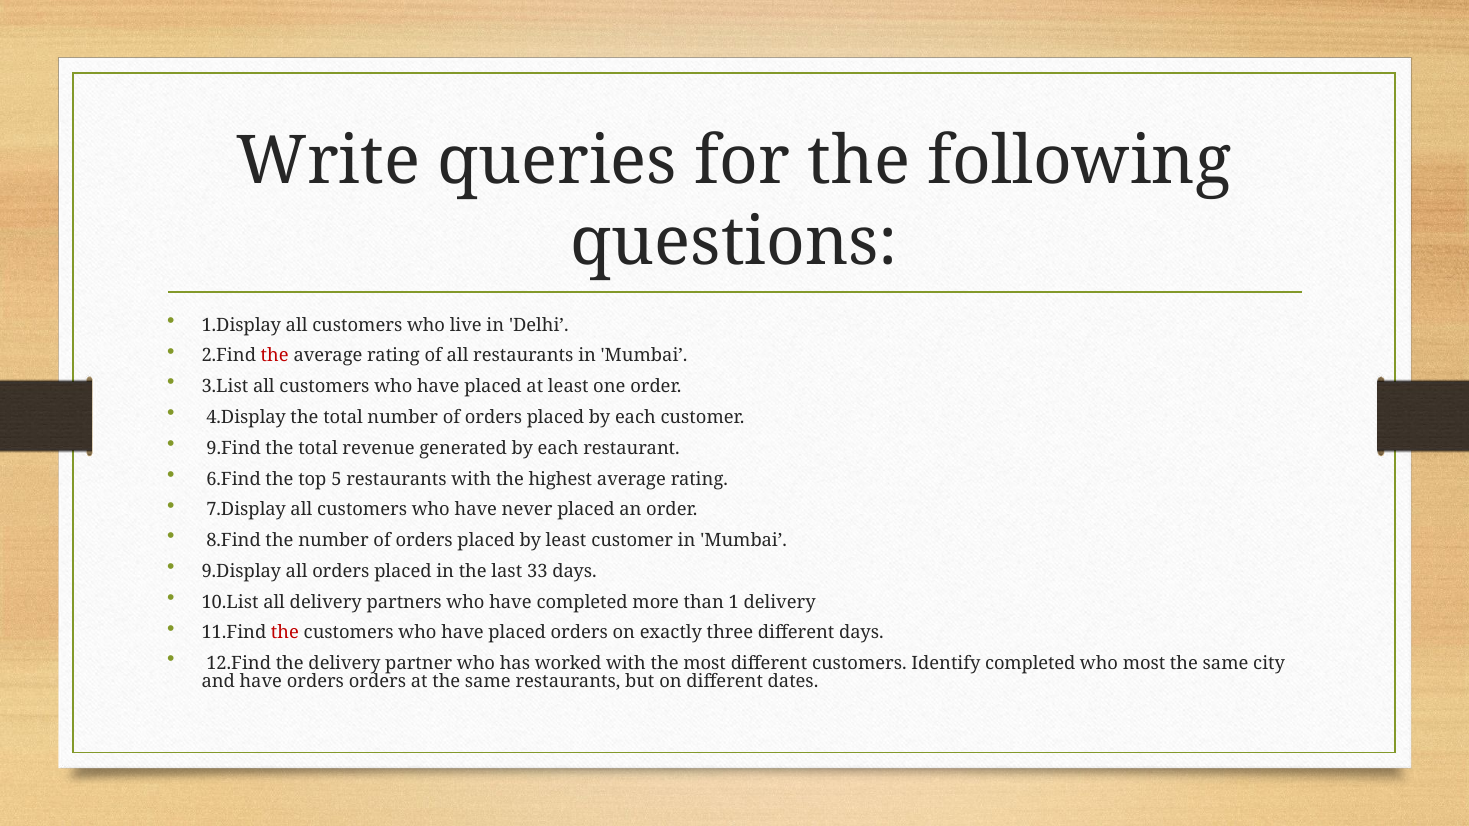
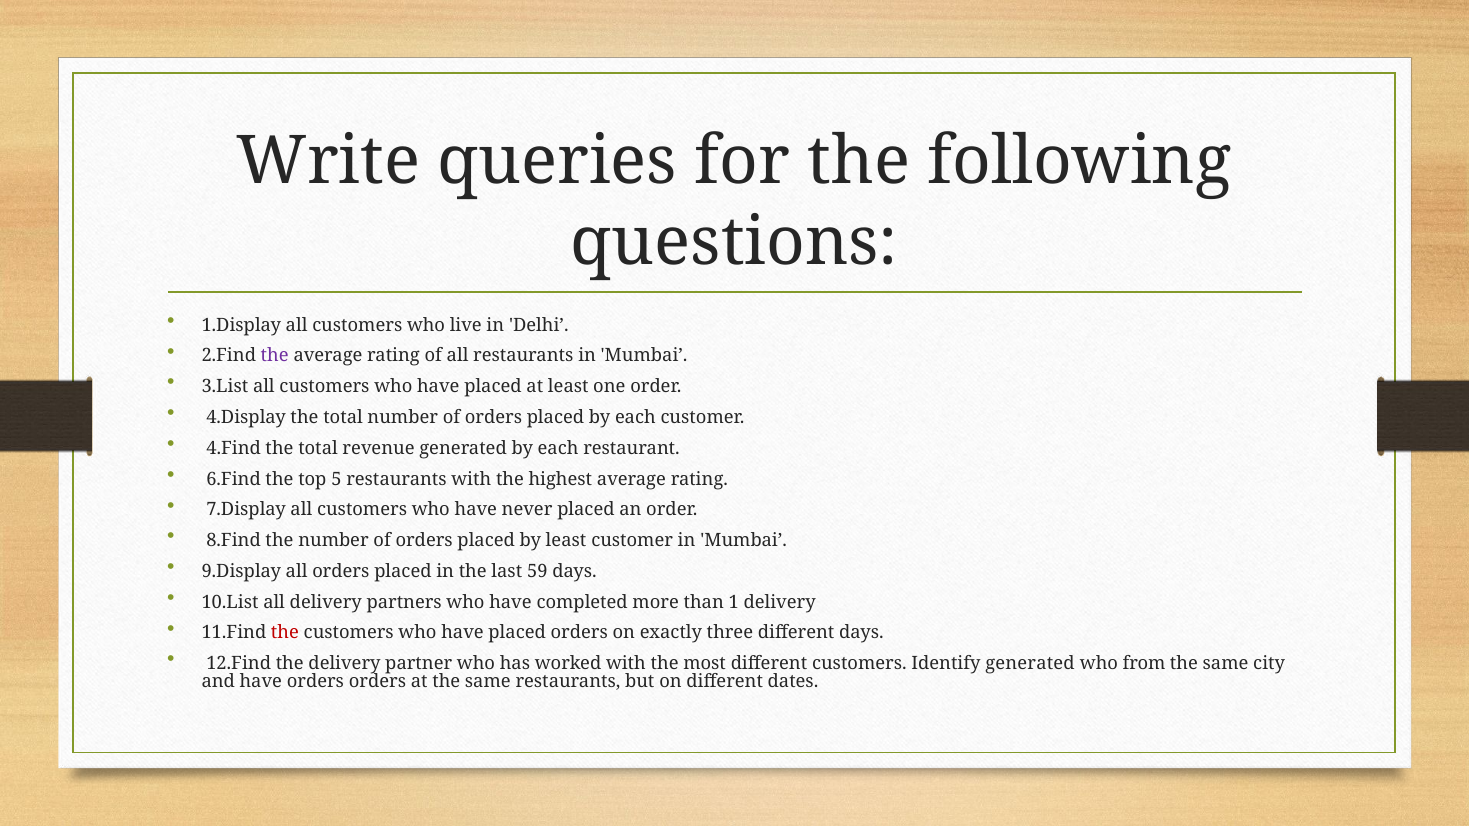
the colour: red -> purple (275, 356)
9.Find: 9.Find -> 4.Find (234, 448)
33: 33 -> 59 (537, 572)
Identify completed: completed -> generated (1030, 664)
who most: most -> from (1144, 664)
